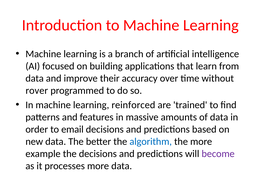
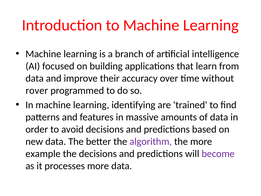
reinforced: reinforced -> identifying (133, 105)
email: email -> avoid (72, 129)
algorithm colour: blue -> purple (151, 141)
